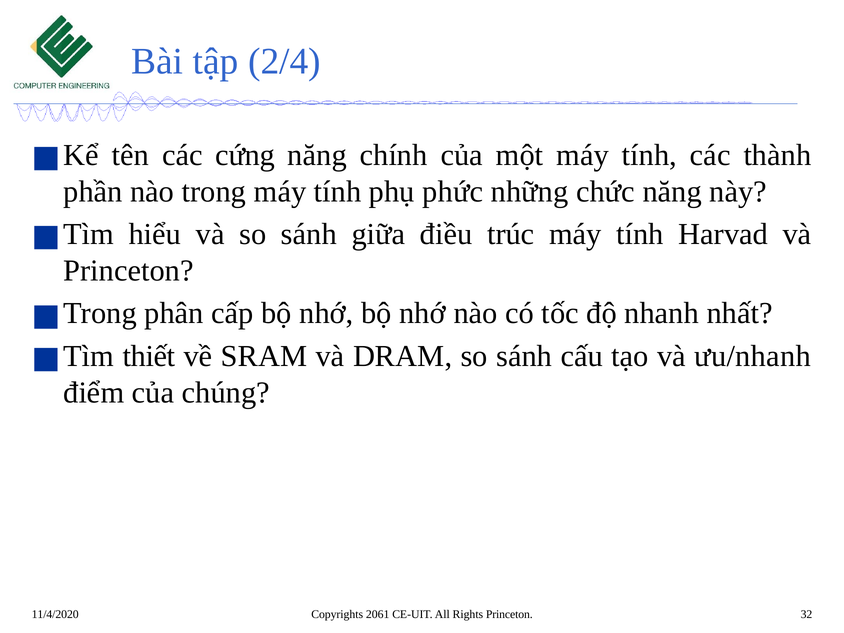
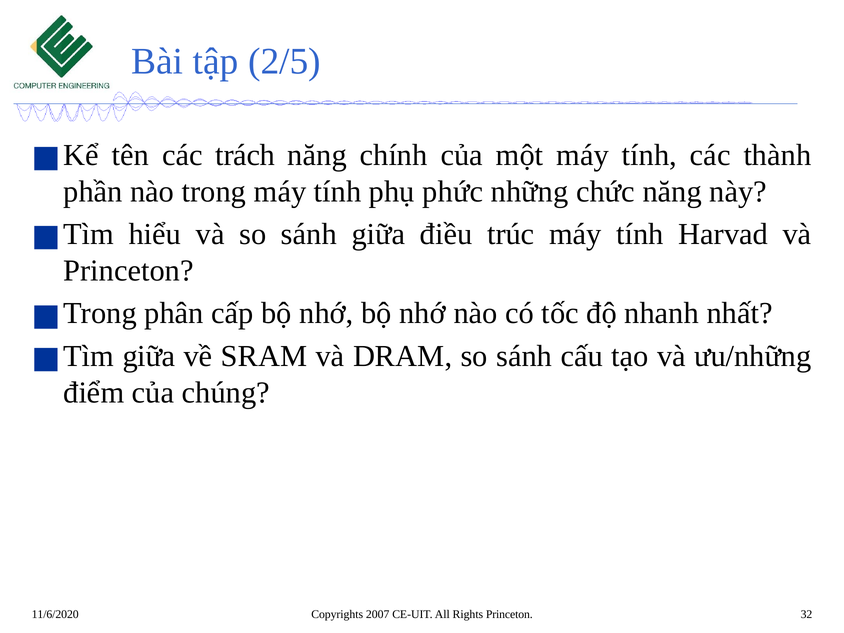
2/4: 2/4 -> 2/5 (284, 61)
cứng: cứng -> trách (245, 155)
thiết: thiết -> giữa (149, 356)
ưu/nhanh: ưu/nhanh -> ưu/những (753, 356)
2061: 2061 -> 2007 (378, 614)
11/4/2020: 11/4/2020 -> 11/6/2020 (55, 614)
